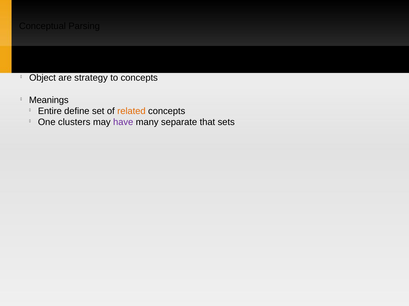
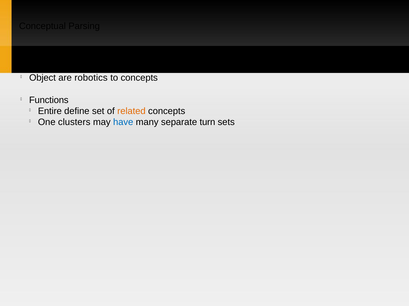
strategy: strategy -> robotics (91, 78)
Meanings: Meanings -> Functions (49, 100)
have colour: purple -> blue (123, 123)
that: that -> turn (207, 123)
